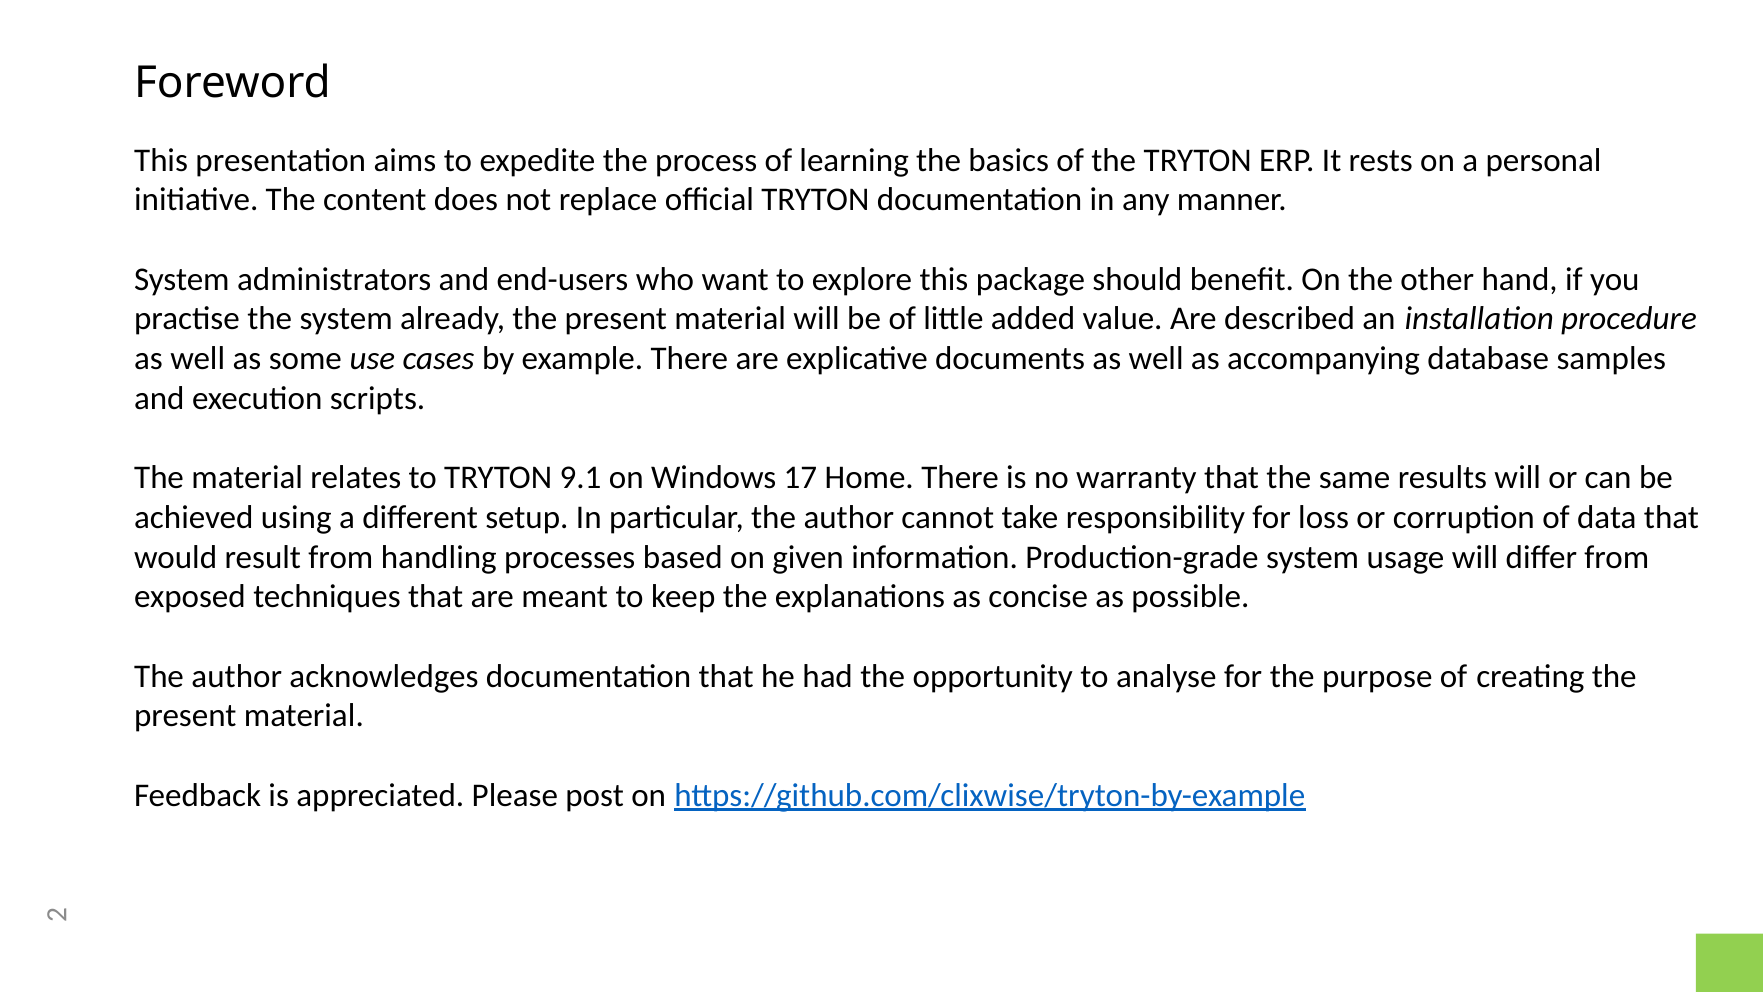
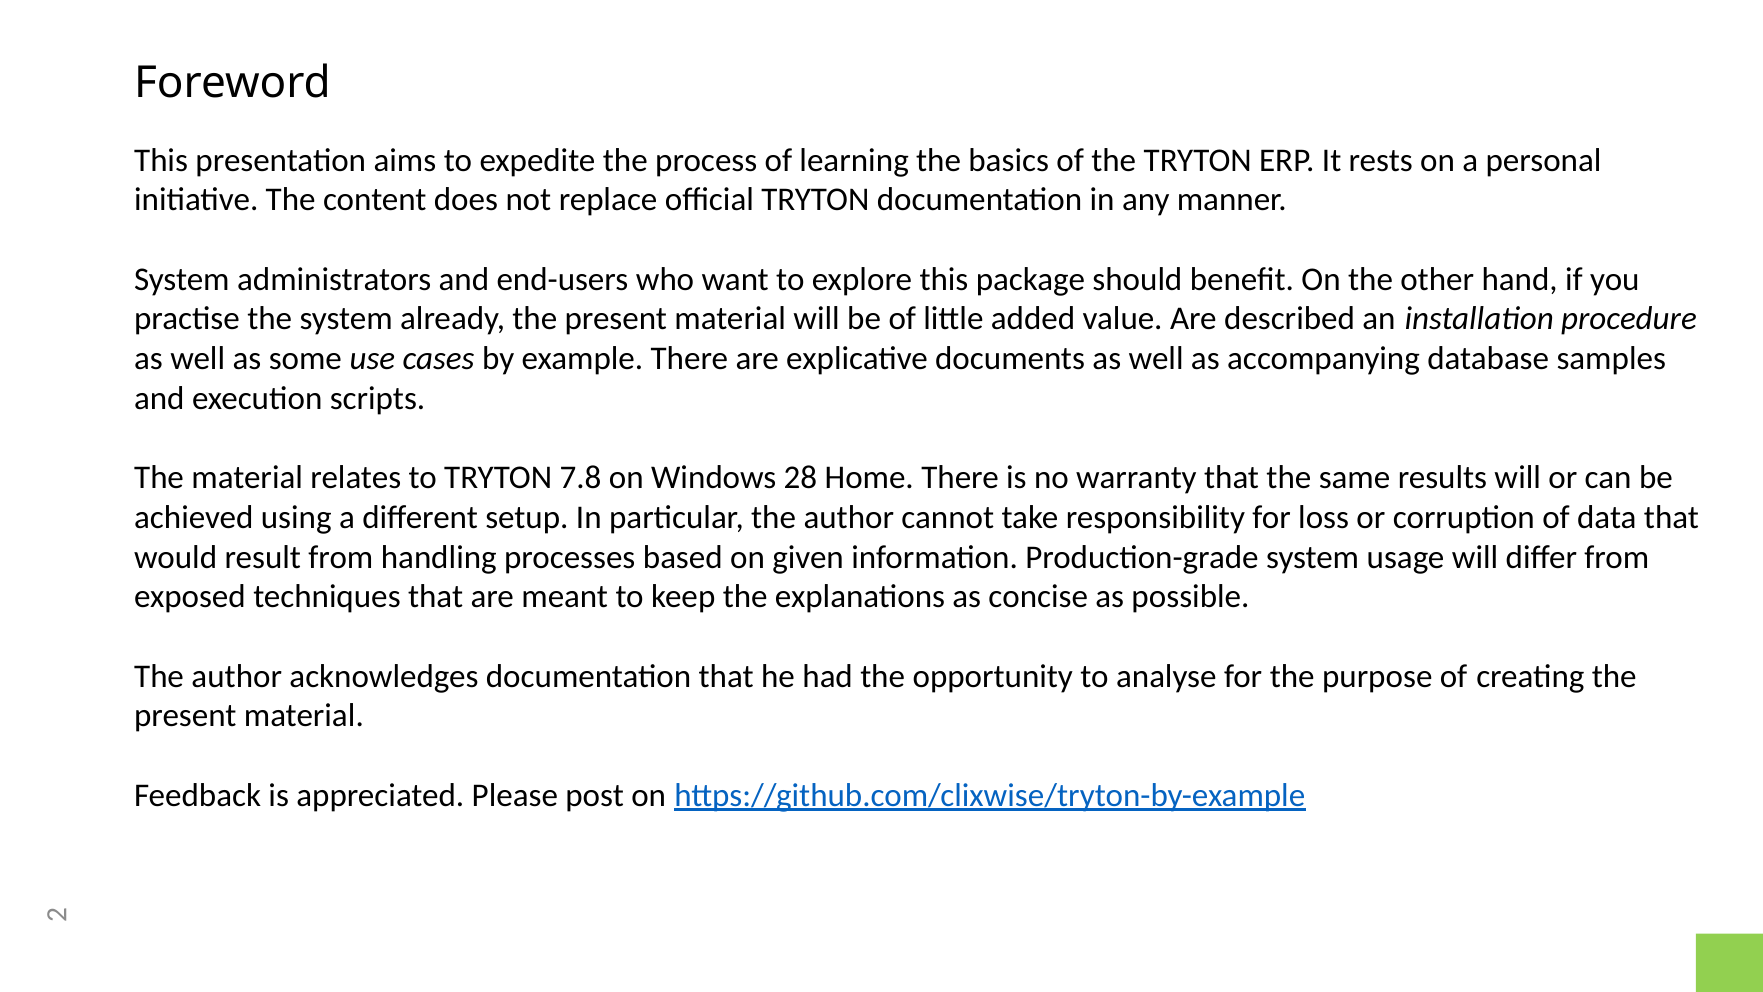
9.1: 9.1 -> 7.8 (581, 478)
17: 17 -> 28 (800, 478)
